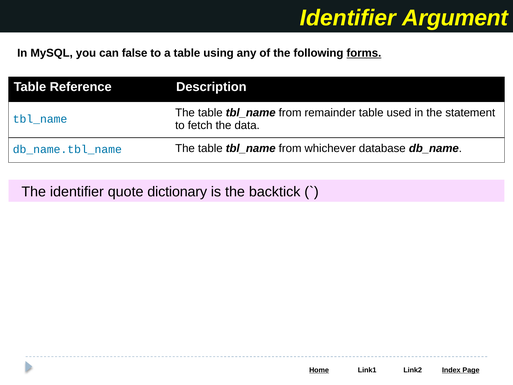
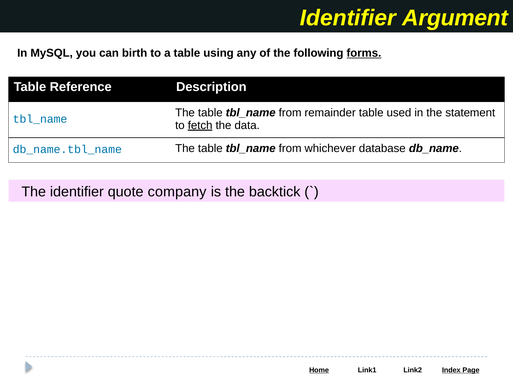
false: false -> birth (135, 53)
fetch underline: none -> present (200, 125)
dictionary: dictionary -> company (177, 192)
